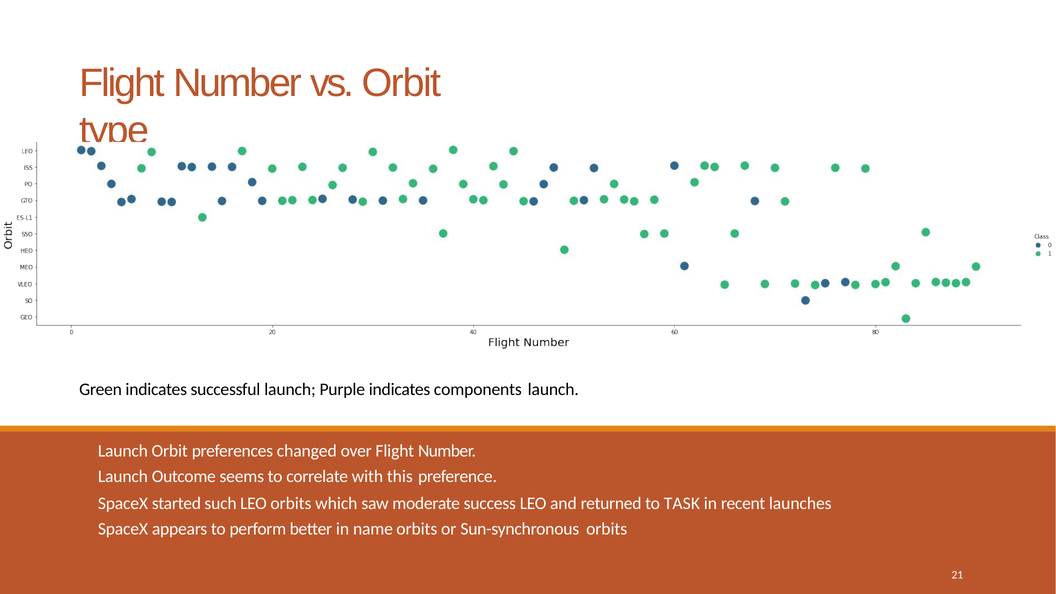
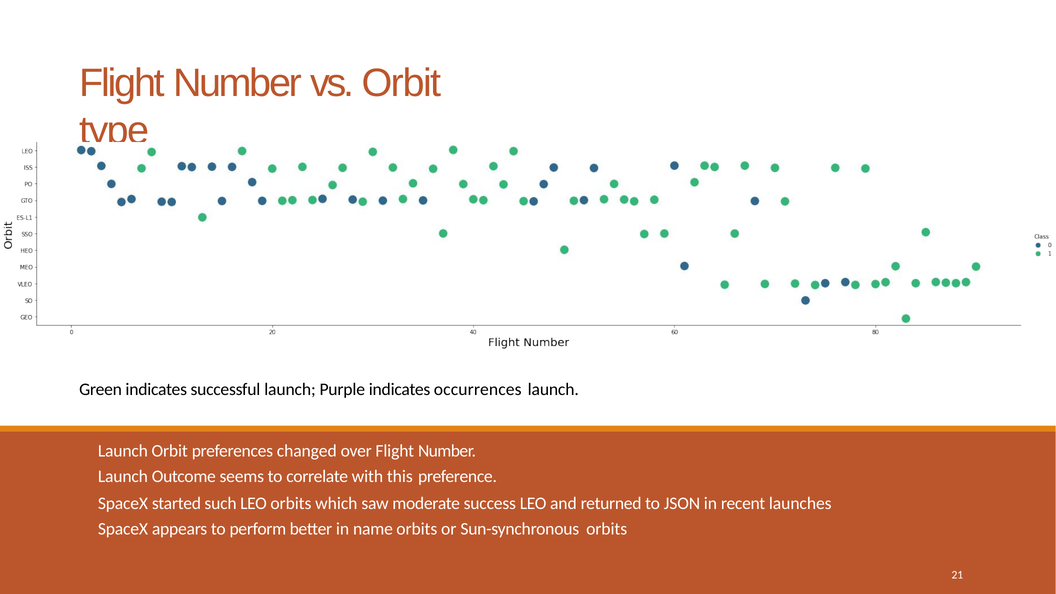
components: components -> occurrences (478, 389)
TASK: TASK -> JSON (682, 503)
